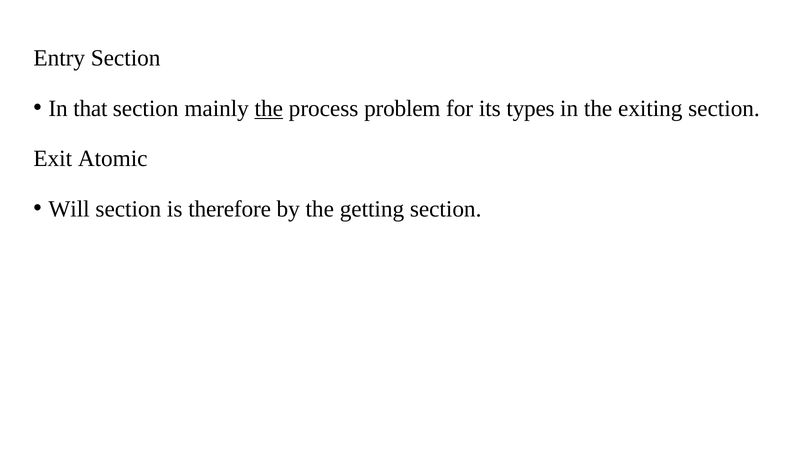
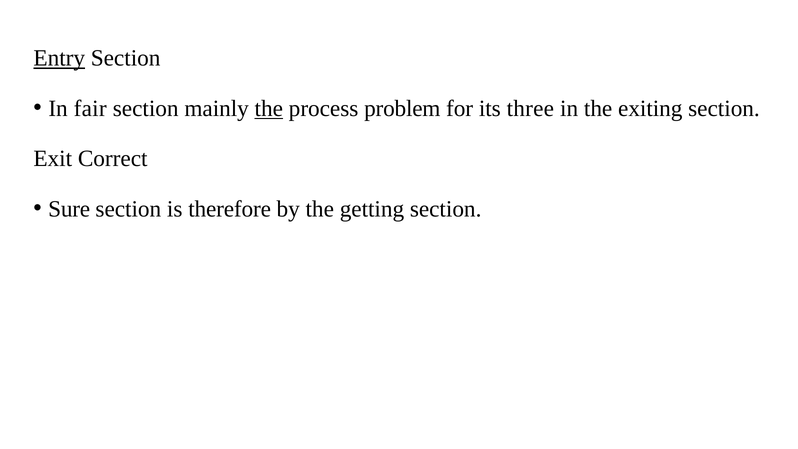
Entry underline: none -> present (59, 58)
that: that -> fair (90, 108)
types: types -> three (530, 108)
Atomic: Atomic -> Correct (113, 159)
Will: Will -> Sure (69, 209)
